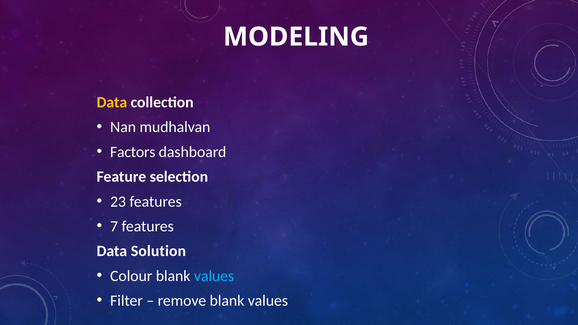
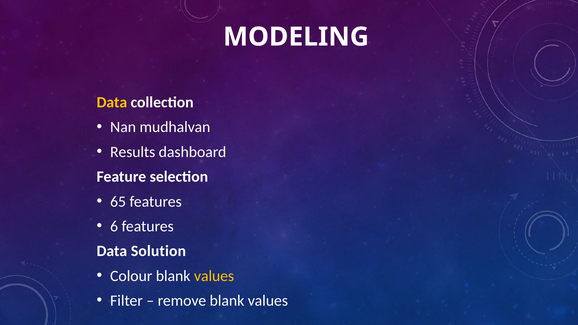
Factors: Factors -> Results (133, 152)
23: 23 -> 65 (118, 202)
7: 7 -> 6 (114, 226)
values colour: light blue -> yellow (214, 276)
